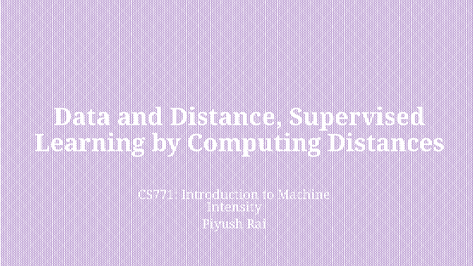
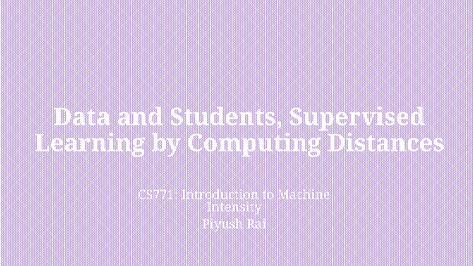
Distance: Distance -> Students (226, 117)
